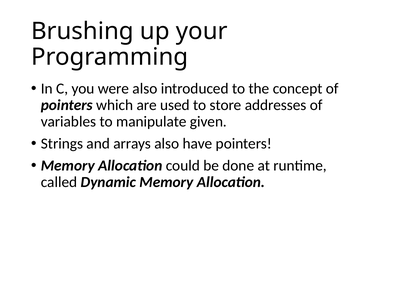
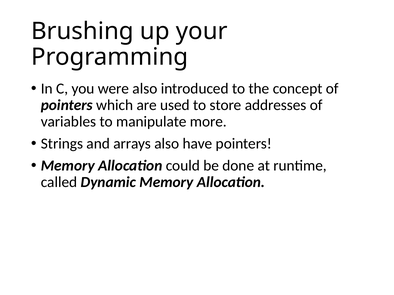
given: given -> more (208, 122)
